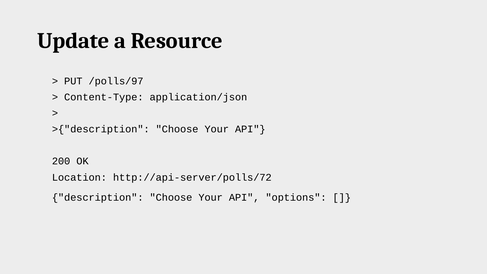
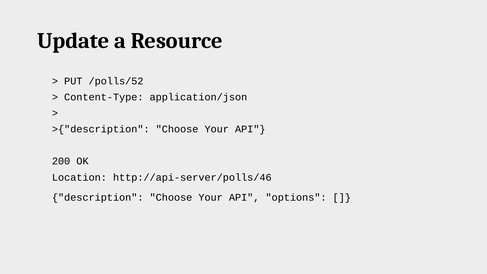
/polls/97: /polls/97 -> /polls/52 (116, 81)
http://api-server/polls/72: http://api-server/polls/72 -> http://api-server/polls/46 (192, 177)
